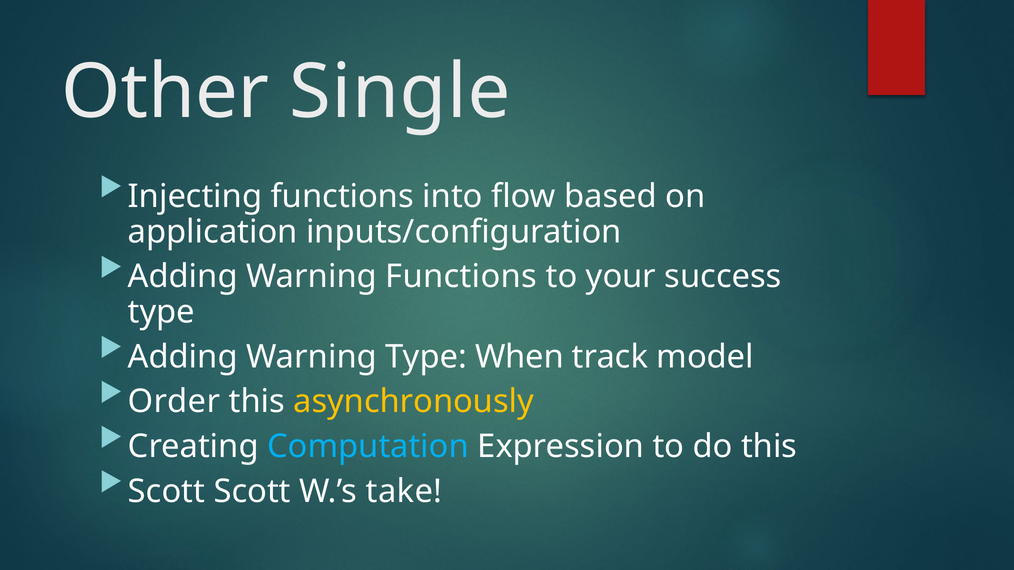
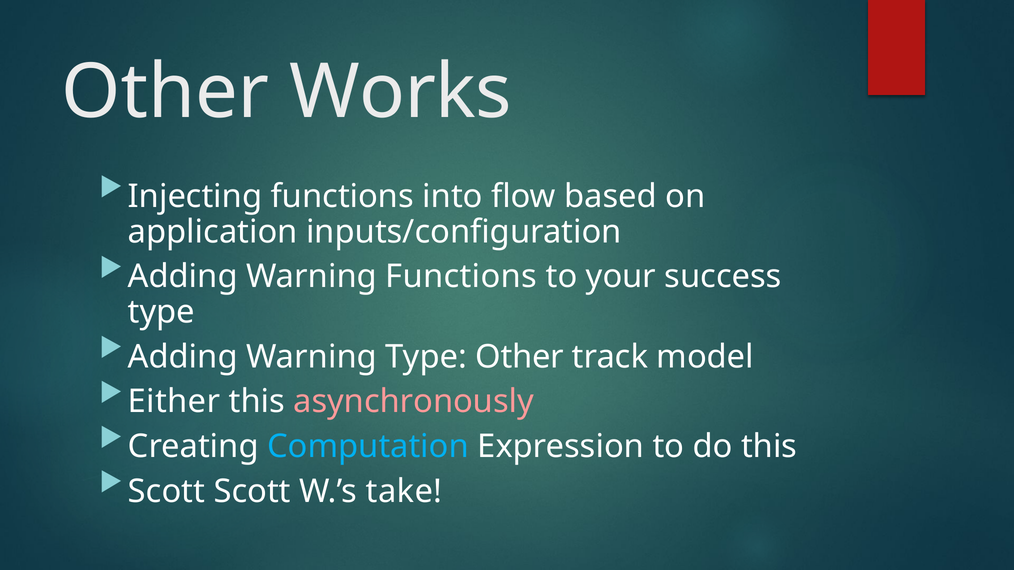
Single: Single -> Works (401, 92)
Type When: When -> Other (520, 357)
Order: Order -> Either (174, 402)
asynchronously colour: yellow -> pink (414, 402)
